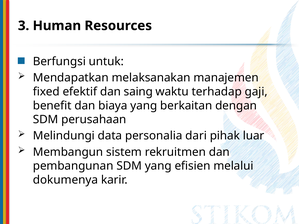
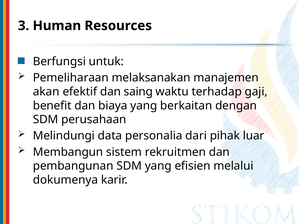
Mendapatkan: Mendapatkan -> Pemeliharaan (71, 78)
fixed: fixed -> akan (46, 92)
